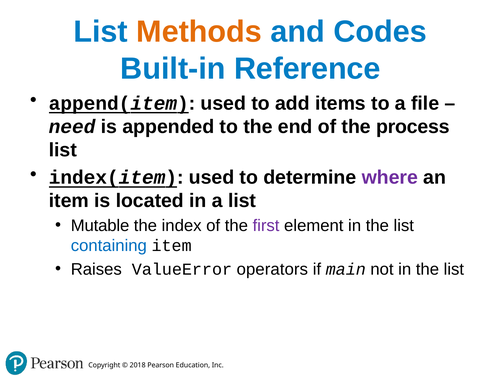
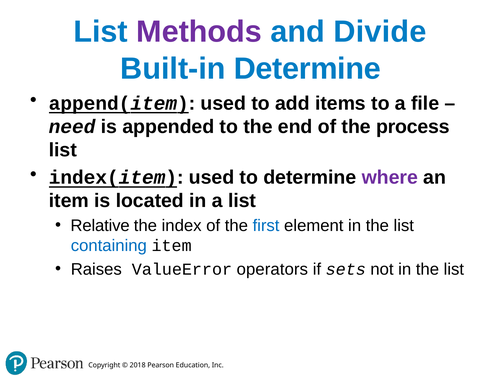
Methods colour: orange -> purple (199, 32)
Codes: Codes -> Divide (380, 32)
Built-in Reference: Reference -> Determine (307, 69)
Mutable: Mutable -> Relative (100, 226)
first colour: purple -> blue (266, 226)
main: main -> sets (346, 269)
